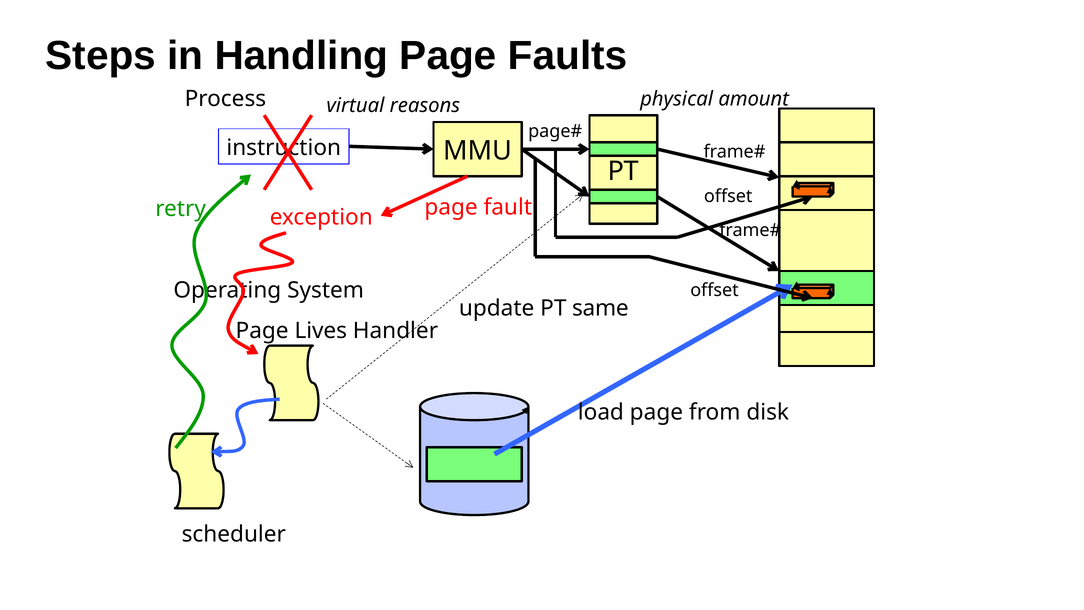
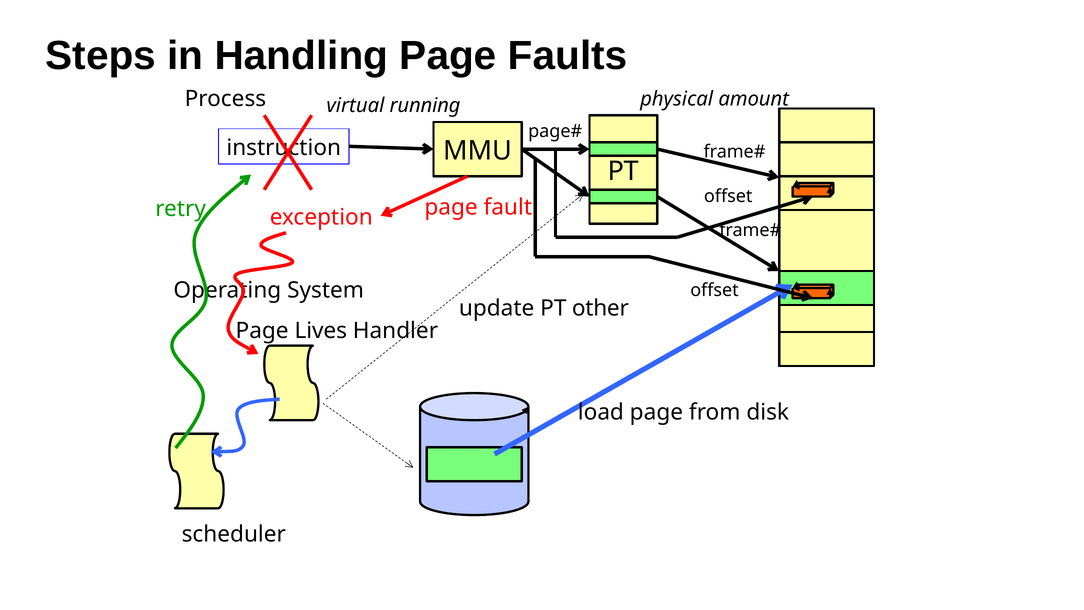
reasons: reasons -> running (425, 106)
same: same -> other (600, 308)
